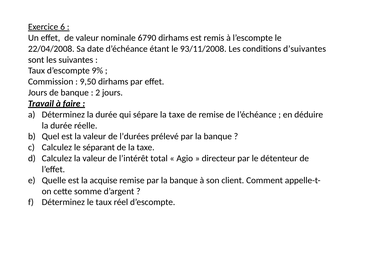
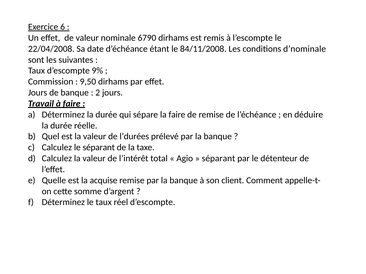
93/11/2008: 93/11/2008 -> 84/11/2008 (203, 49)
d’suivantes: d’suivantes -> d’nominale (305, 49)
sépare la taxe: taxe -> faire (177, 115)
directeur: directeur -> séparant (218, 159)
